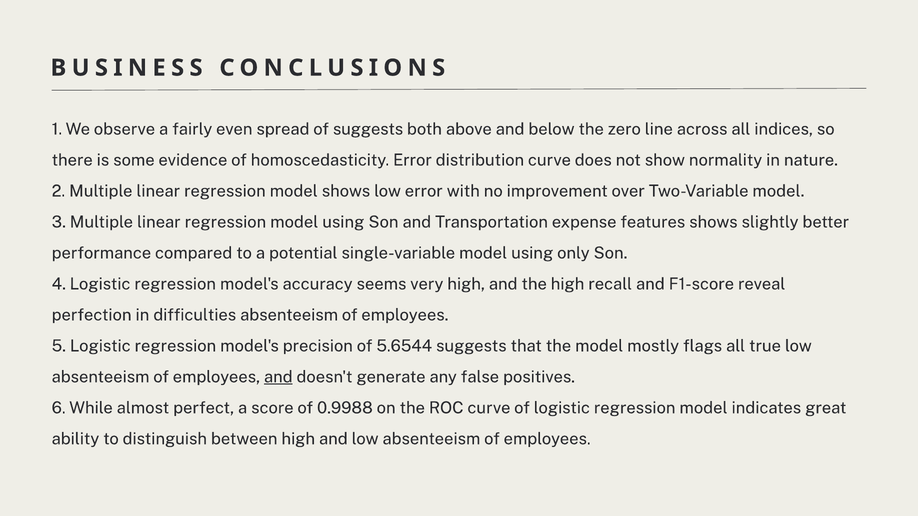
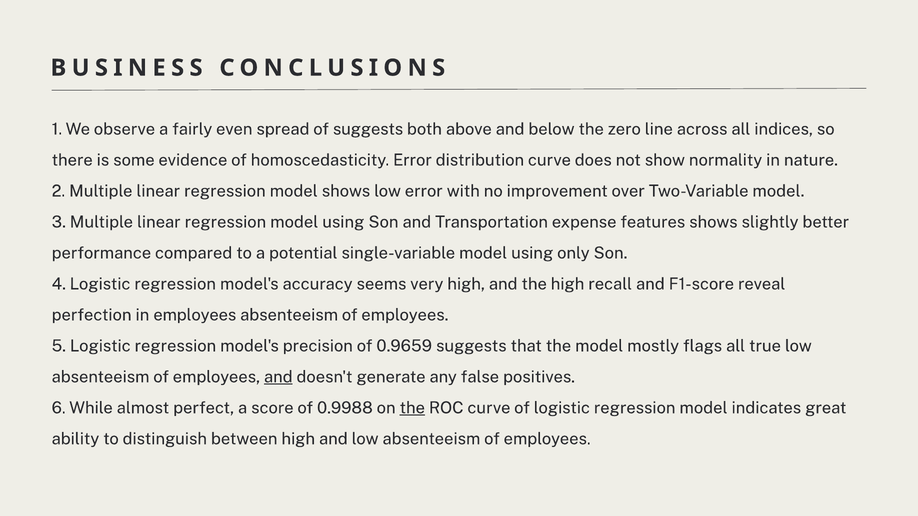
in difficulties: difficulties -> employees (195, 315)
5.6544: 5.6544 -> 0.9659 (404, 346)
the underline: none -> present (412, 408)
